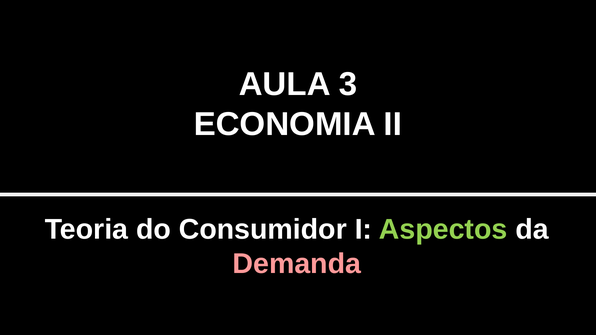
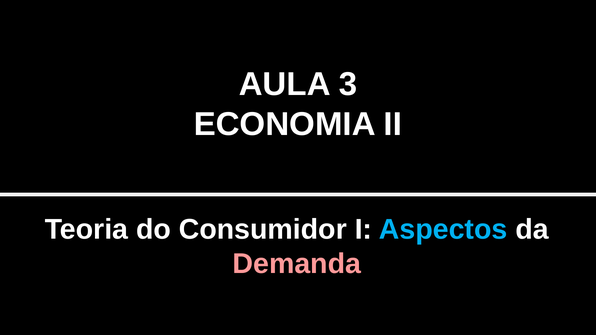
Aspectos colour: light green -> light blue (443, 230)
